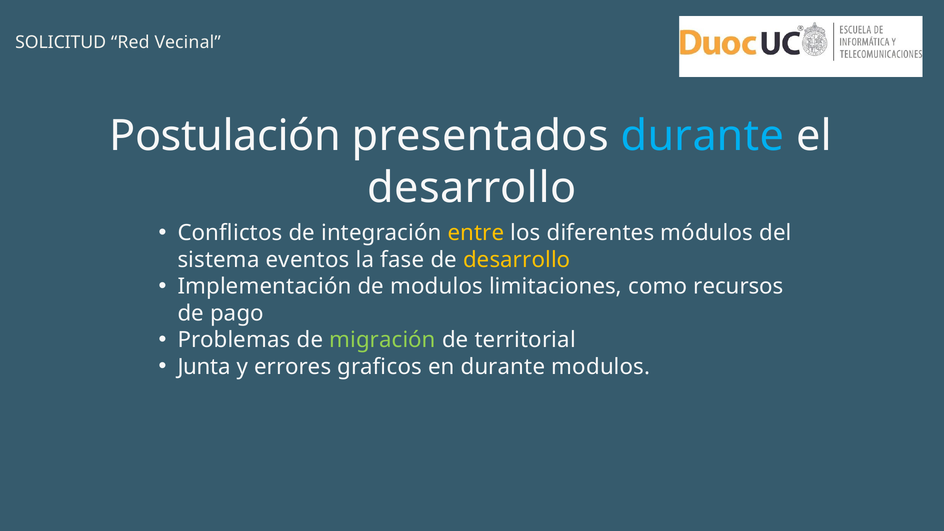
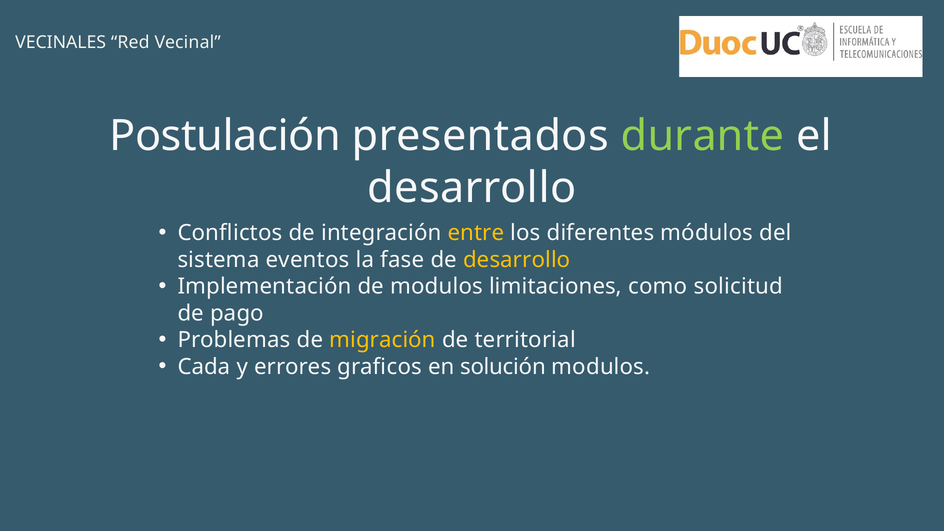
SOLICITUD: SOLICITUD -> VECINALES (61, 42)
durante colour: light blue -> light green (702, 136)
recursos: recursos -> solicitud (738, 287)
migración colour: light green -> yellow (383, 340)
Junta: Junta -> Cada (204, 367)
en durante: durante -> solución (503, 367)
